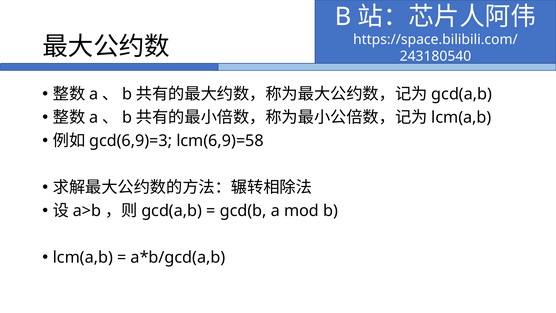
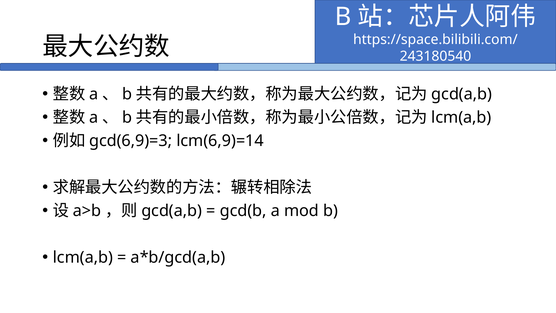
lcm(6,9)=58: lcm(6,9)=58 -> lcm(6,9)=14 (220, 141)
